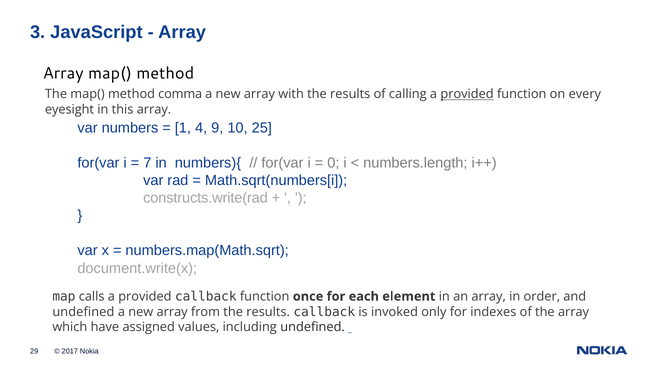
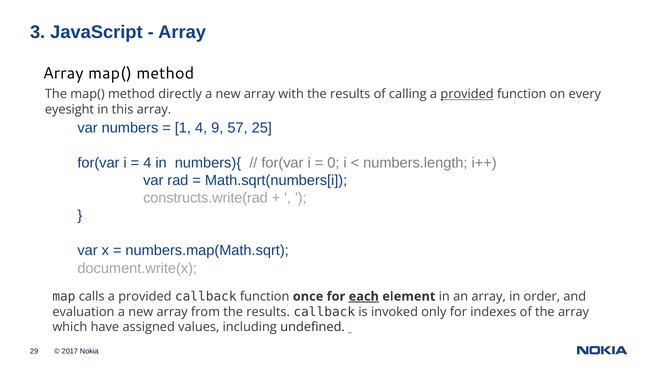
comma: comma -> directly (180, 94)
10: 10 -> 57 (238, 128)
7: 7 -> 4 (147, 163)
each underline: none -> present (364, 296)
undefined: undefined -> evaluation (83, 311)
